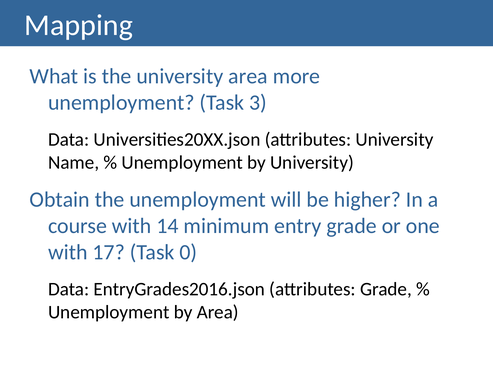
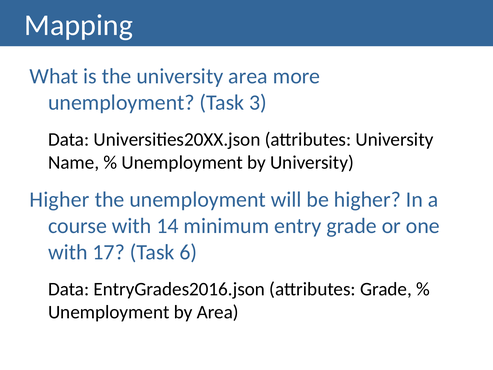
Obtain: Obtain -> Higher (60, 199)
0: 0 -> 6 (188, 252)
